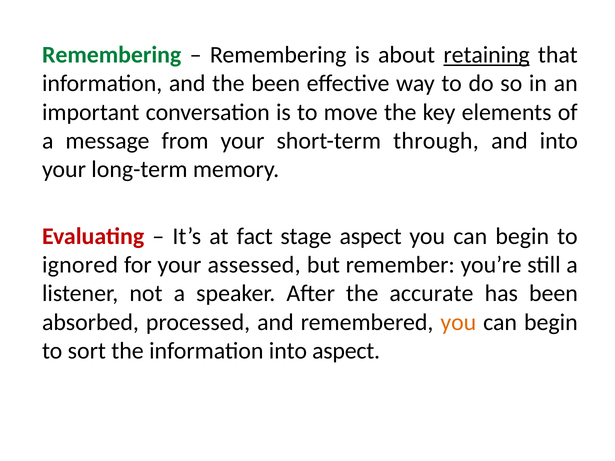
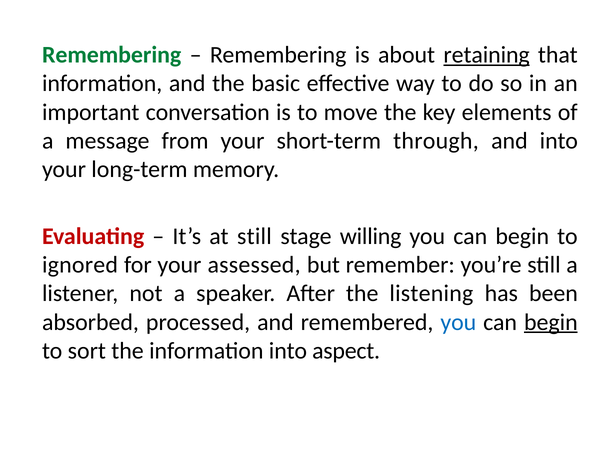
the been: been -> basic (276, 84)
at fact: fact -> still (254, 236)
stage aspect: aspect -> willing (371, 236)
accurate: accurate -> listening (431, 294)
you colour: orange -> blue (458, 322)
begin underline: none -> present (551, 322)
